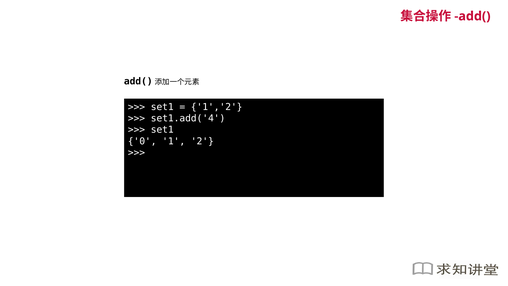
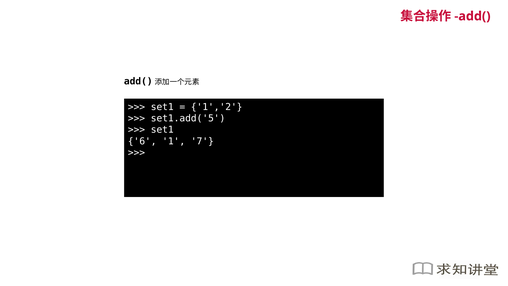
set1.add('4: set1.add('4 -> set1.add('5 (188, 118)
0: 0 -> 6 (142, 141)
2: 2 -> 7 (202, 141)
